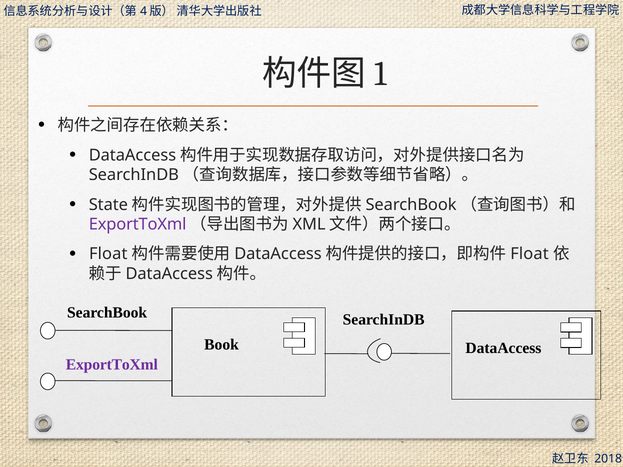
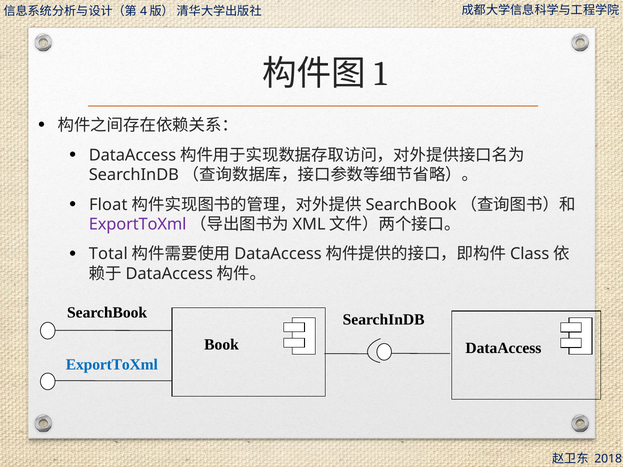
State: State -> Float (108, 205)
Float: Float -> Total (108, 254)
Float: Float -> Class (530, 254)
ExportToXml colour: purple -> blue (112, 365)
